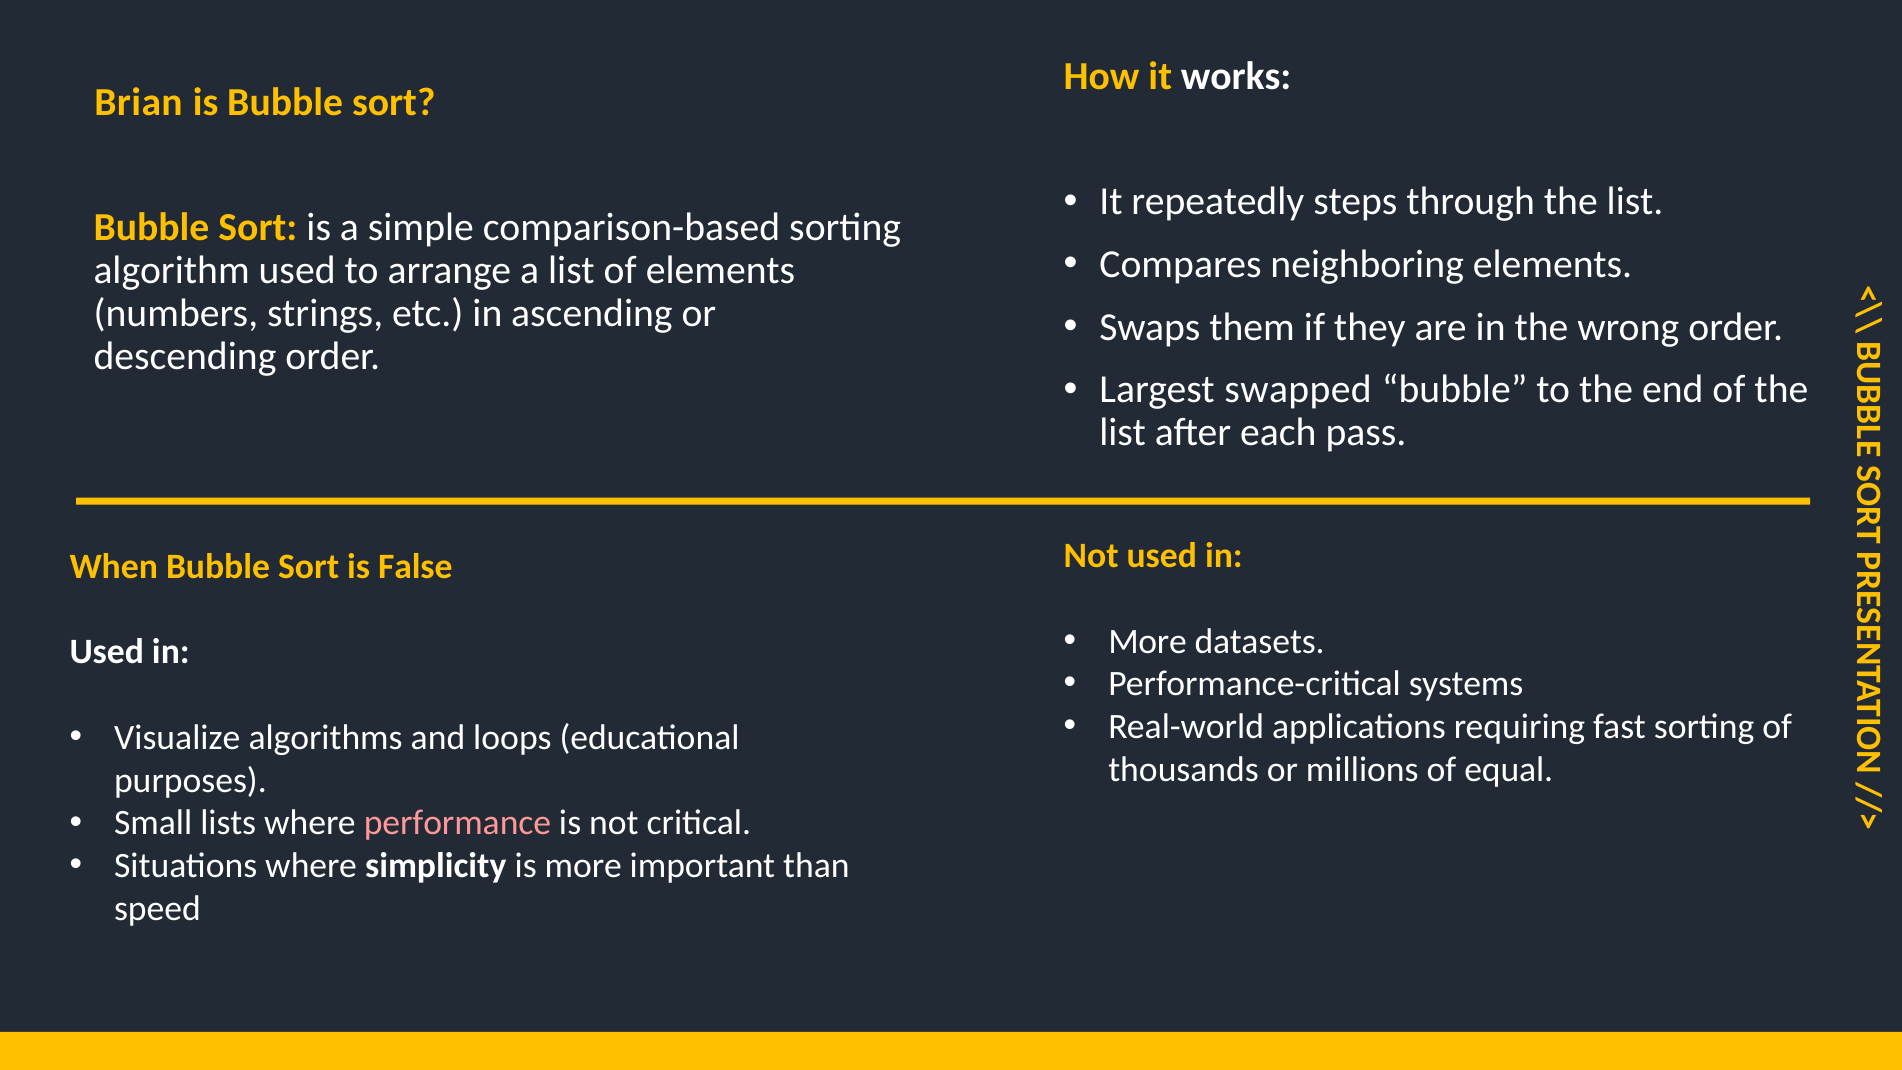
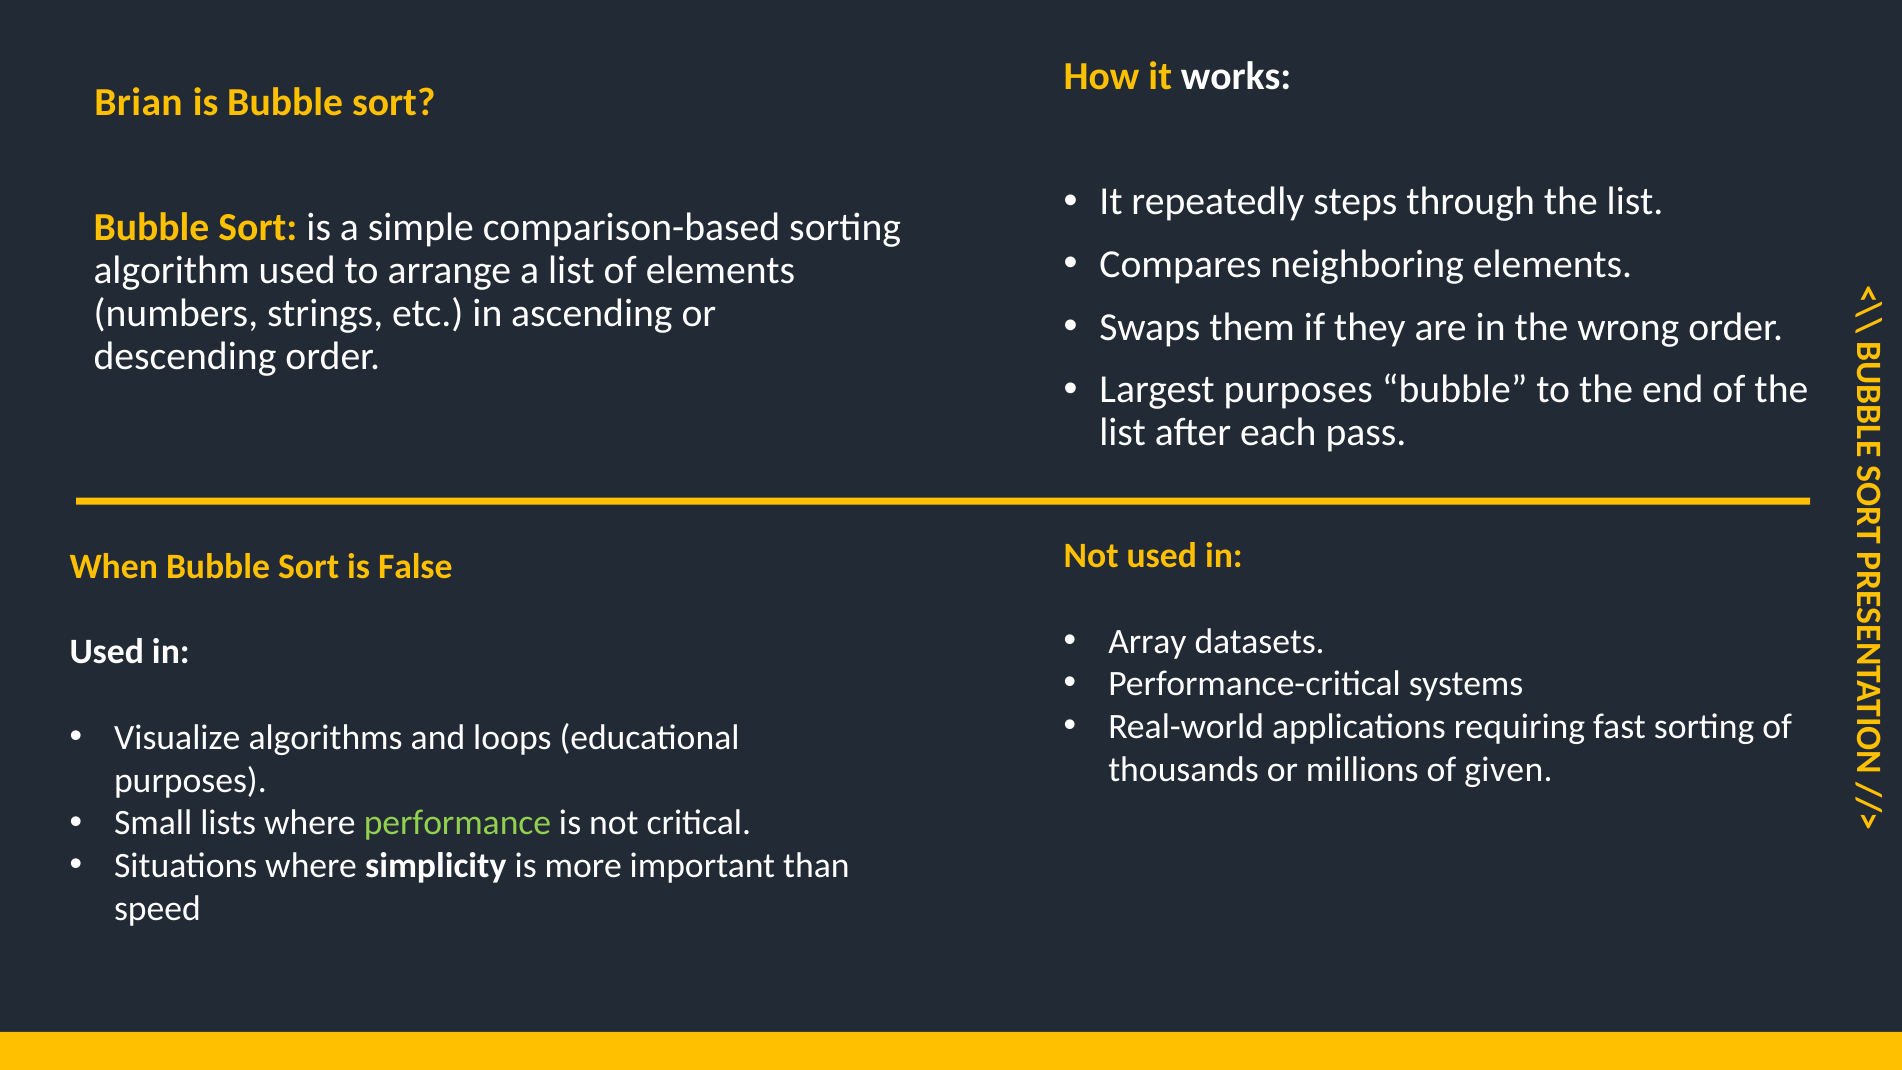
Largest swapped: swapped -> purposes (1298, 390)
More: More -> Array (1147, 641)
equal: equal -> given (1508, 770)
performance colour: pink -> light green (457, 823)
